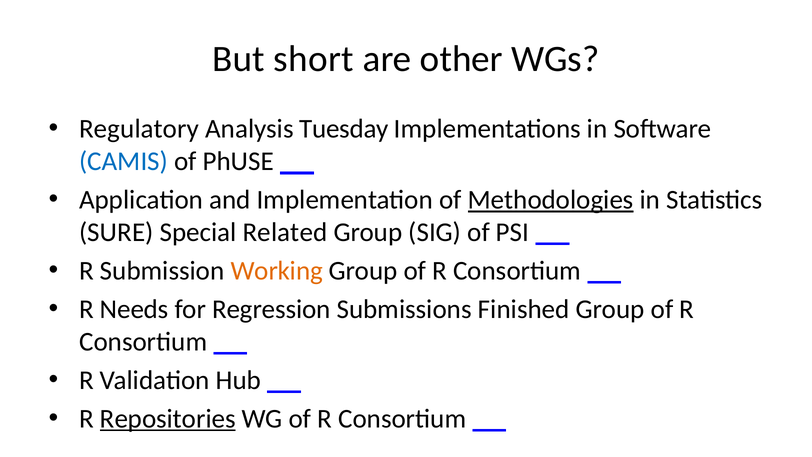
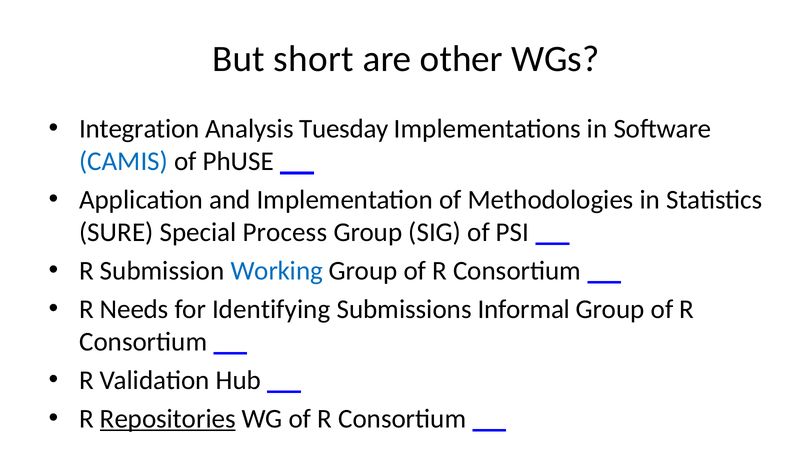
Regulatory: Regulatory -> Integration (139, 129)
Methodologies underline: present -> none (551, 200)
Related: Related -> Process (285, 232)
Working colour: orange -> blue (277, 271)
Regression: Regression -> Identifying (271, 309)
Finished: Finished -> Informal (524, 309)
